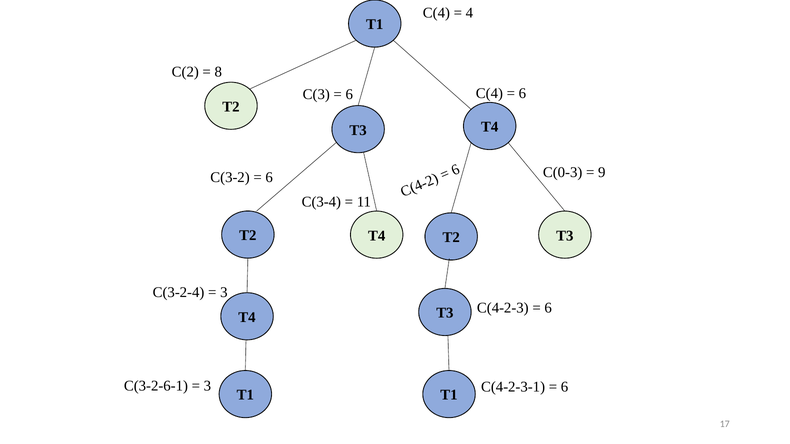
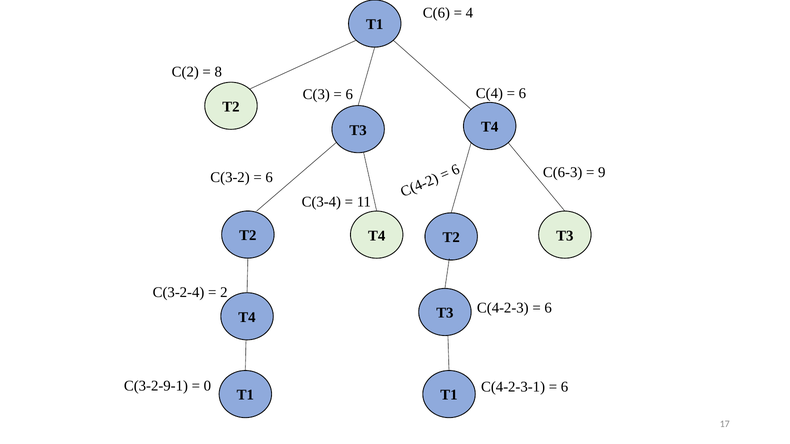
C(4: C(4 -> C(6 (436, 13)
C(0-3: C(0-3 -> C(6-3 (563, 172)
3: 3 -> 2 (224, 293)
C(3-2-6-1: C(3-2-6-1 -> C(3-2-9-1 (156, 386)
3: 3 -> 0 (207, 386)
